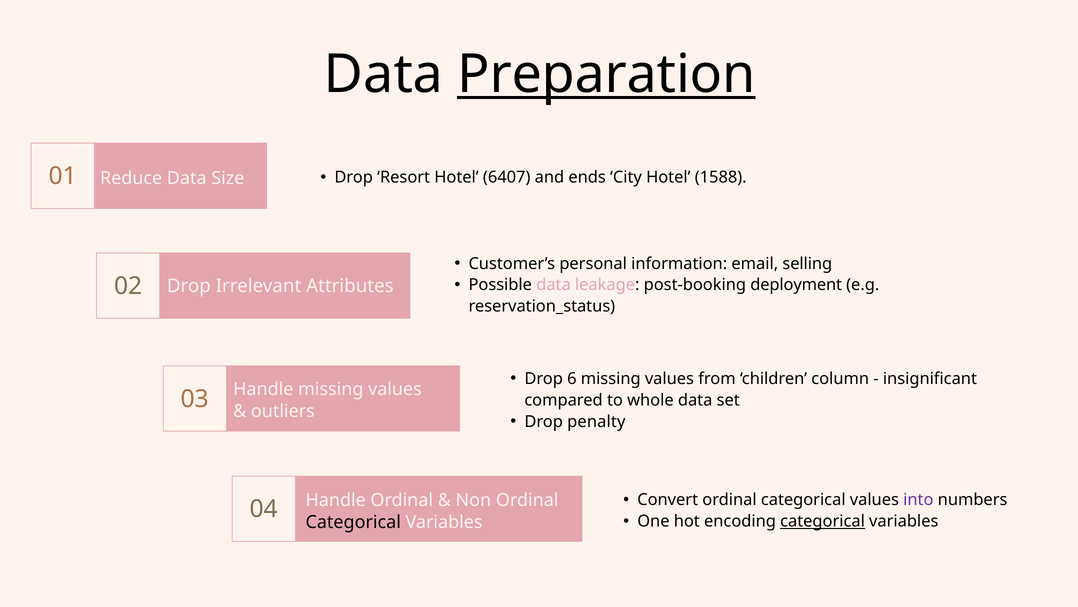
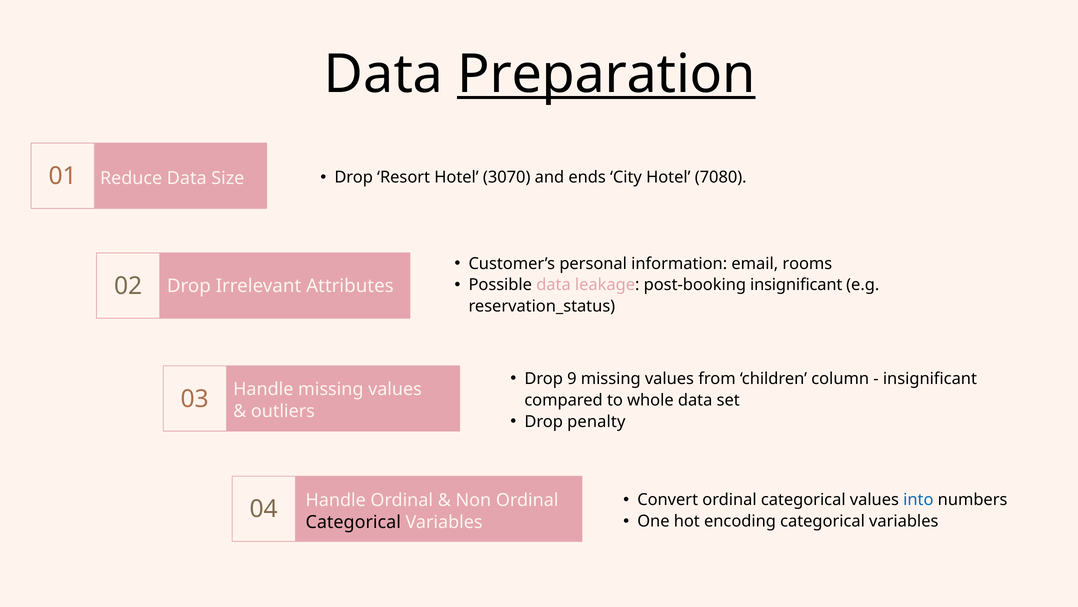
6407: 6407 -> 3070 (507, 177)
1588: 1588 -> 7080 (721, 177)
selling: selling -> rooms (807, 263)
post-booking deployment: deployment -> insignificant (796, 285)
6: 6 -> 9 (572, 378)
into colour: purple -> blue (918, 500)
categorical underline: present -> none (823, 521)
